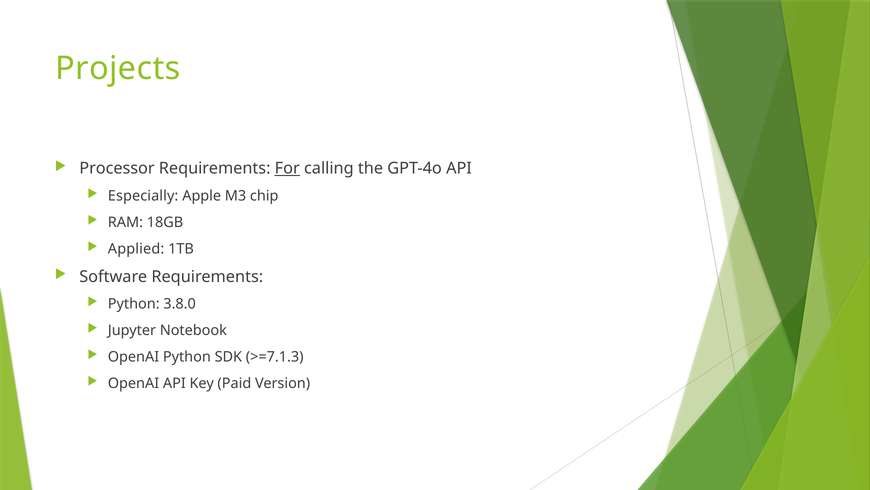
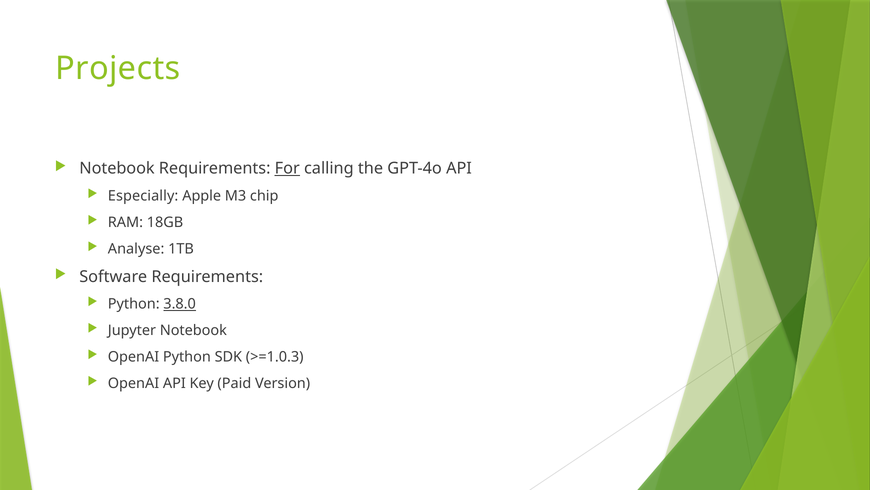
Processor: Processor -> Notebook (117, 168)
Applied: Applied -> Analyse (136, 249)
3.8.0 underline: none -> present (180, 304)
>=7.1.3: >=7.1.3 -> >=1.0.3 (275, 357)
